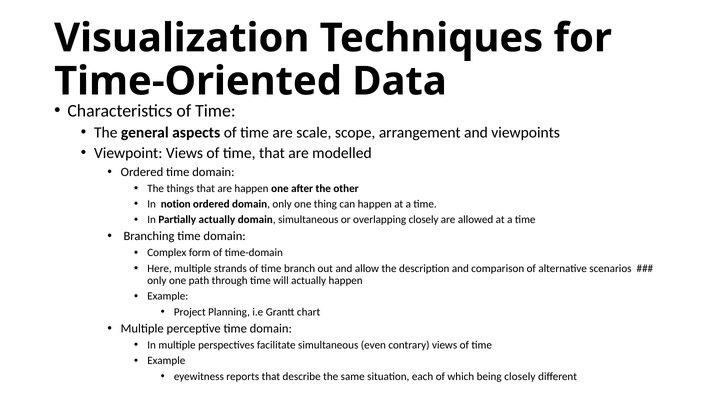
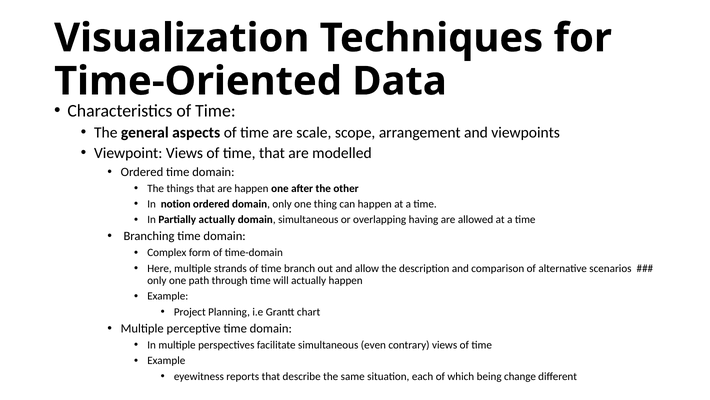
overlapping closely: closely -> having (424, 219)
being closely: closely -> change (520, 376)
